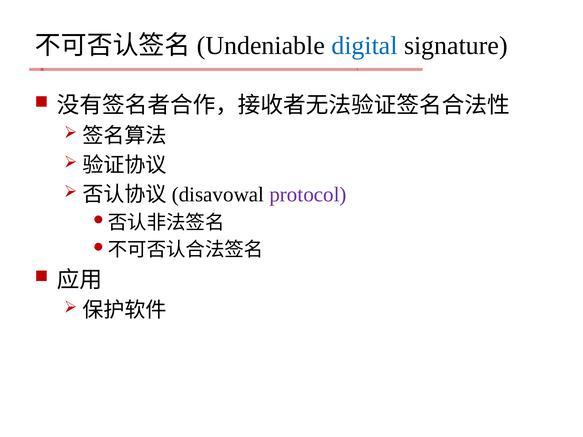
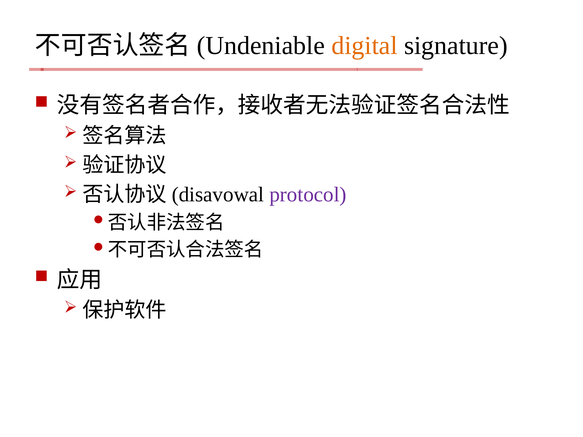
digital colour: blue -> orange (364, 46)
